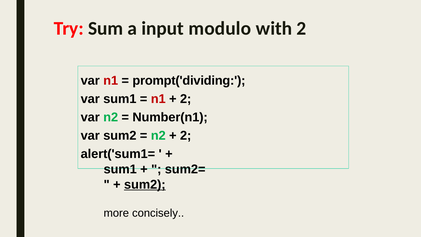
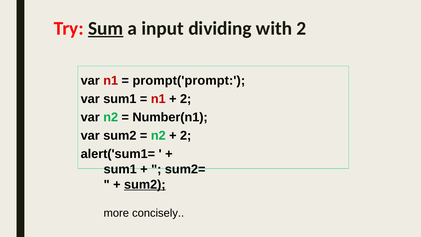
Sum underline: none -> present (106, 28)
modulo: modulo -> dividing (220, 28)
prompt('dividing: prompt('dividing -> prompt('prompt (189, 81)
